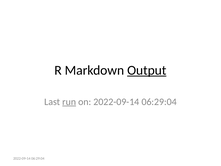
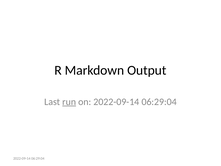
Output underline: present -> none (147, 70)
